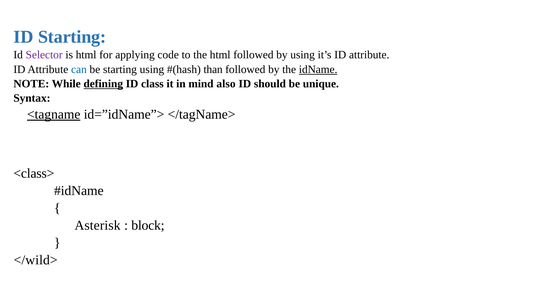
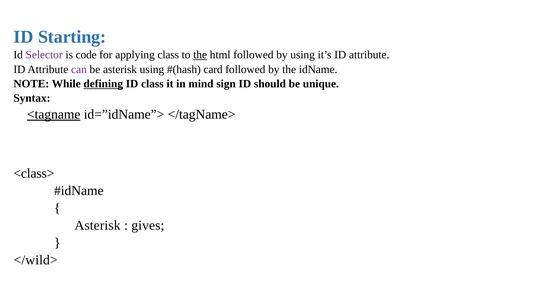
is html: html -> code (86, 55)
applying code: code -> class (168, 55)
the underline: none -> present (200, 55)
can colour: blue -> purple (79, 69)
be starting: starting -> asterisk (120, 69)
than: than -> card (213, 69)
idName underline: present -> none (318, 69)
also: also -> sign (226, 84)
block: block -> gives (148, 225)
